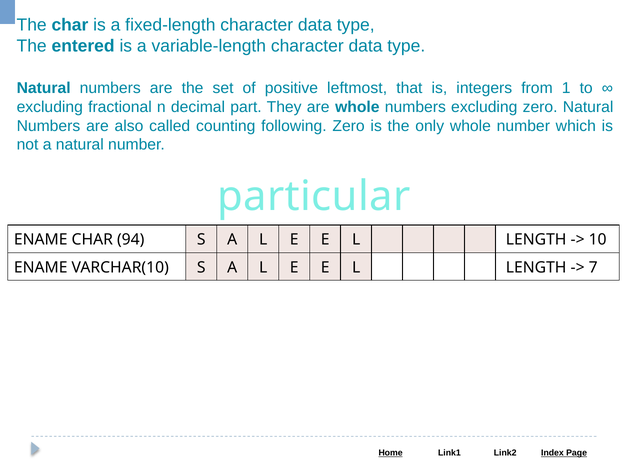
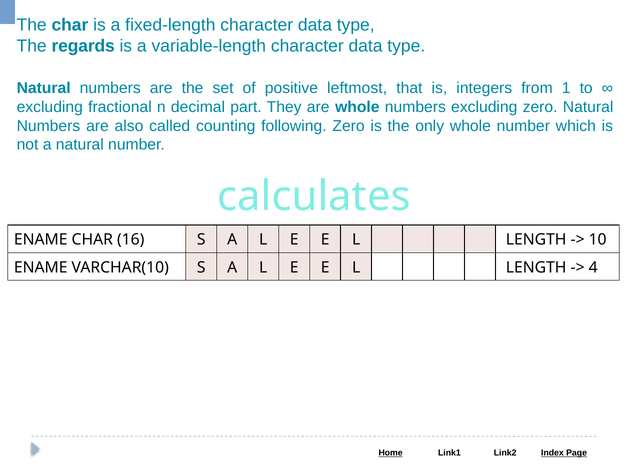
entered: entered -> regards (83, 46)
particular: particular -> calculates (314, 196)
94: 94 -> 16 (131, 240)
7: 7 -> 4 (593, 267)
